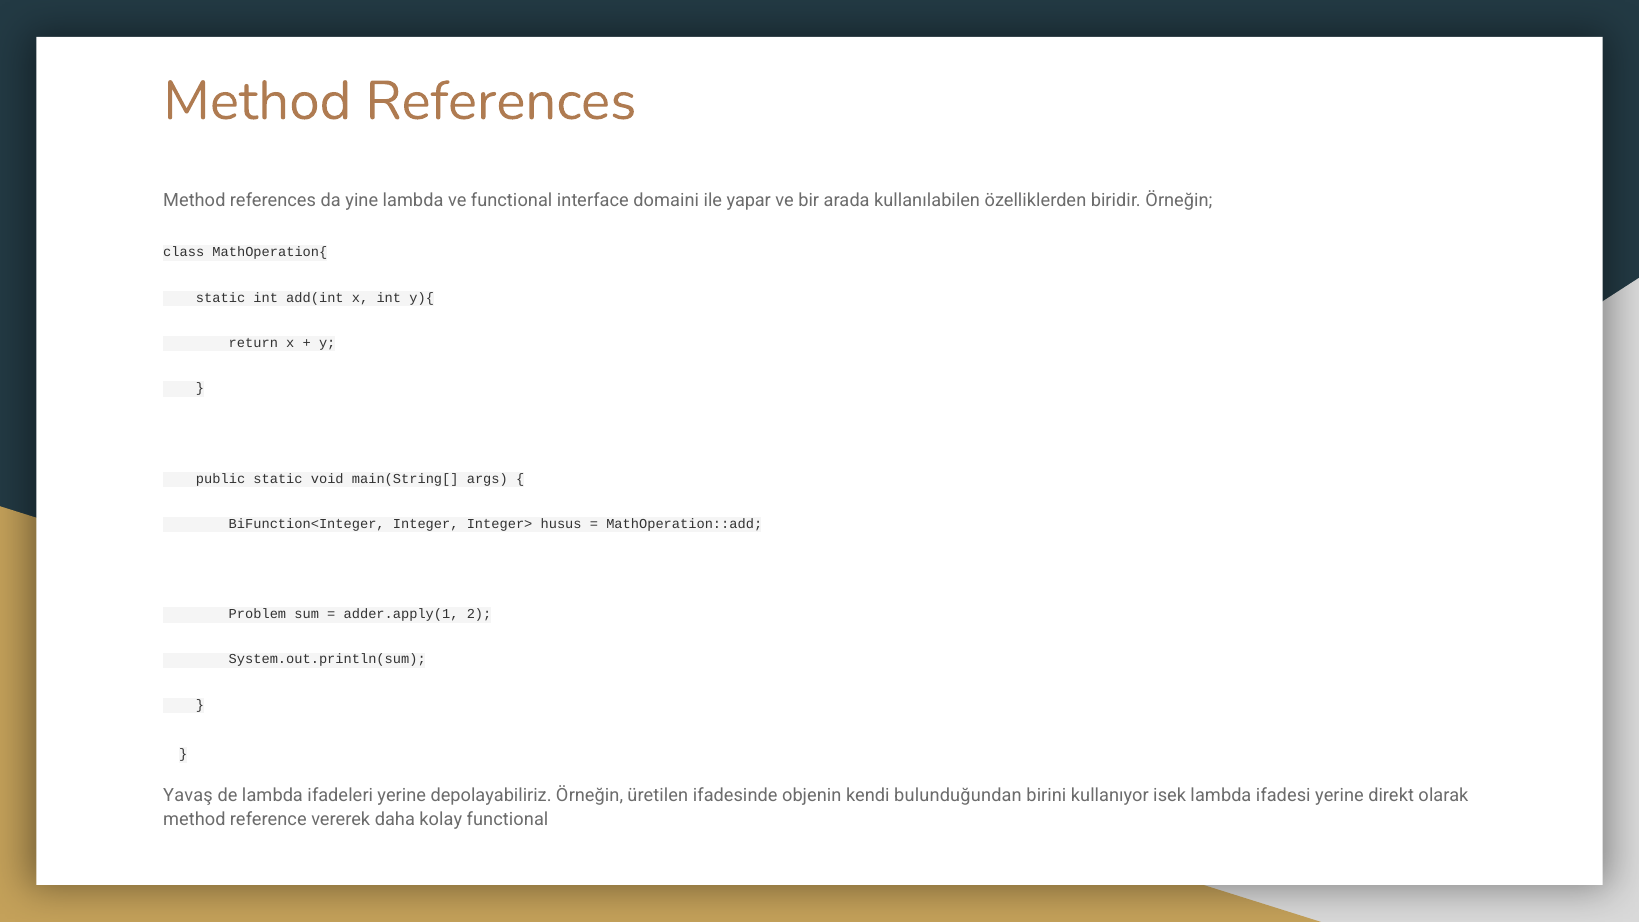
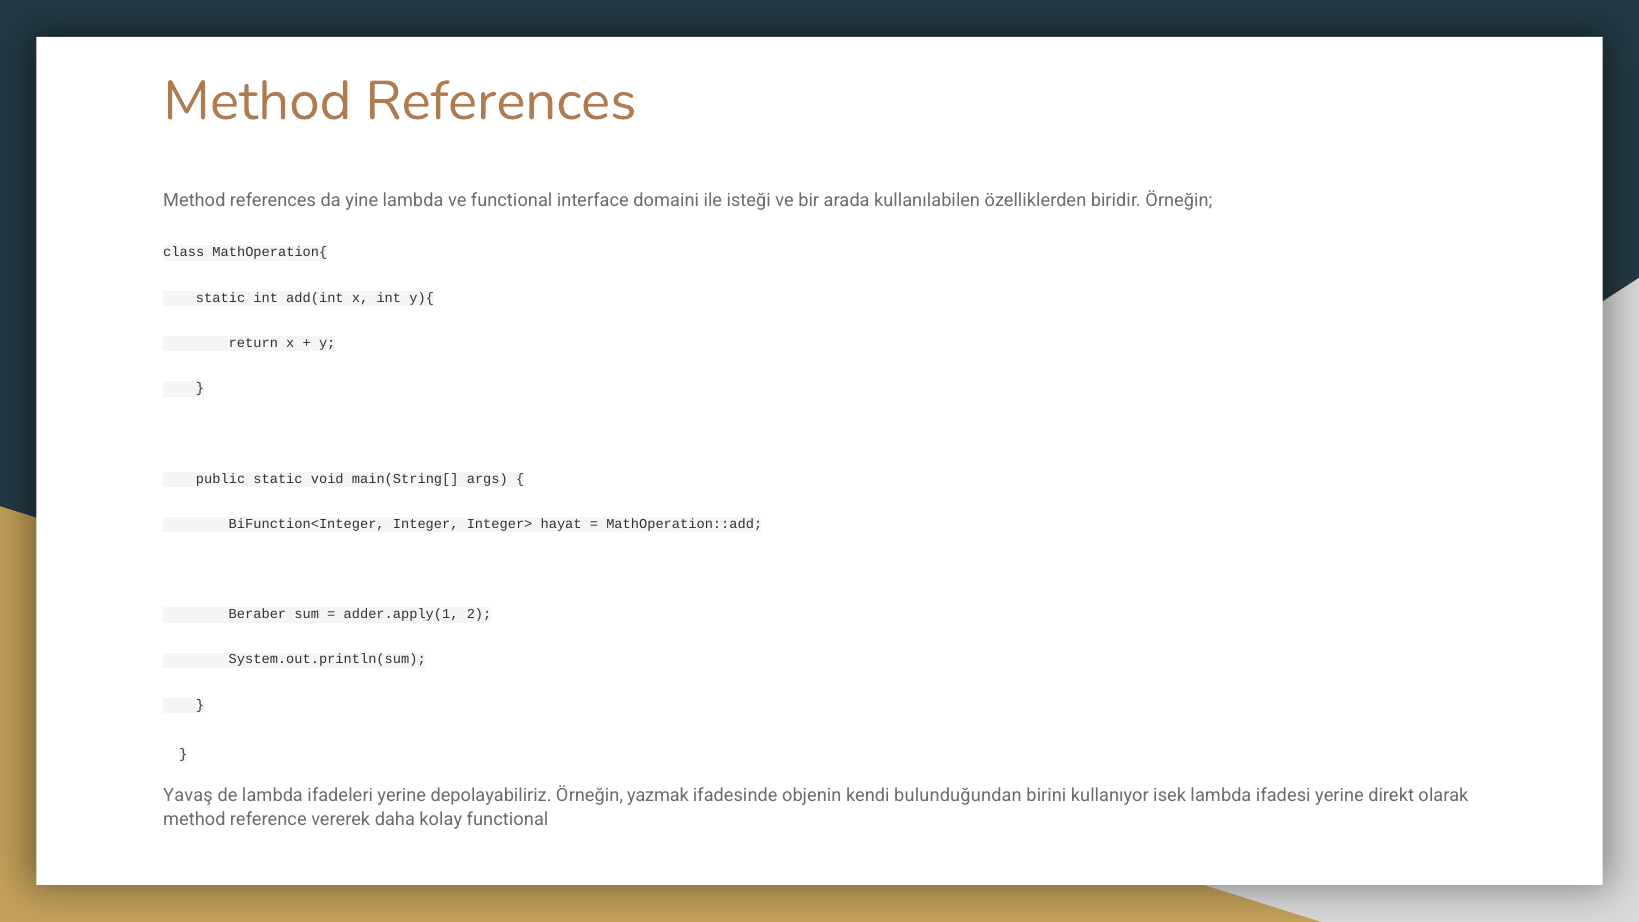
yapar: yapar -> isteği (749, 201)
husus: husus -> hayat (561, 524)
Problem: Problem -> Beraber (257, 614)
üretilen: üretilen -> yazmak (658, 795)
